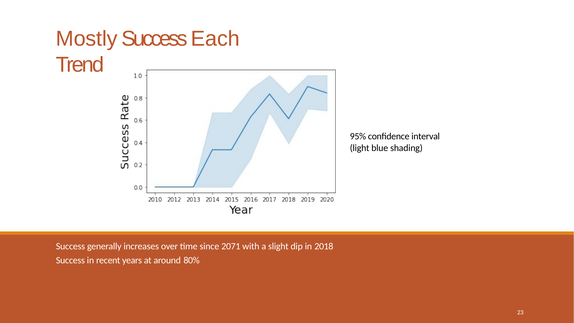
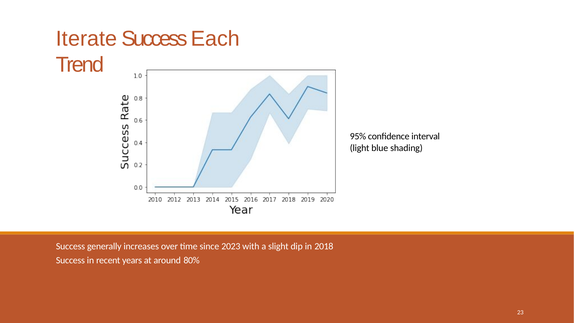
Mostly: Mostly -> Iterate (87, 39)
2071: 2071 -> 2023 (231, 246)
